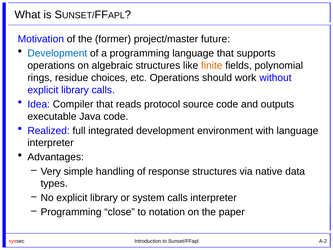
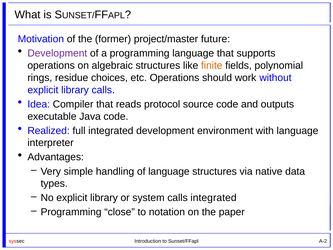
Development colour: blue -> purple (57, 53)
of response: response -> language (169, 171)
calls interpreter: interpreter -> integrated (214, 198)
